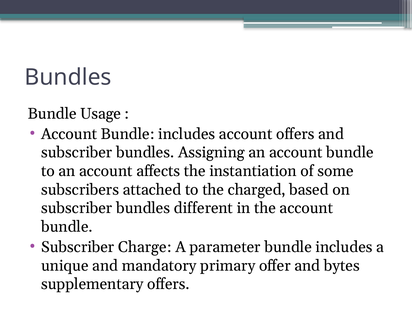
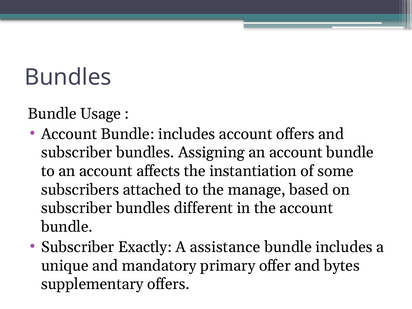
charged: charged -> manage (257, 190)
Charge: Charge -> Exactly (145, 247)
parameter: parameter -> assistance (225, 247)
